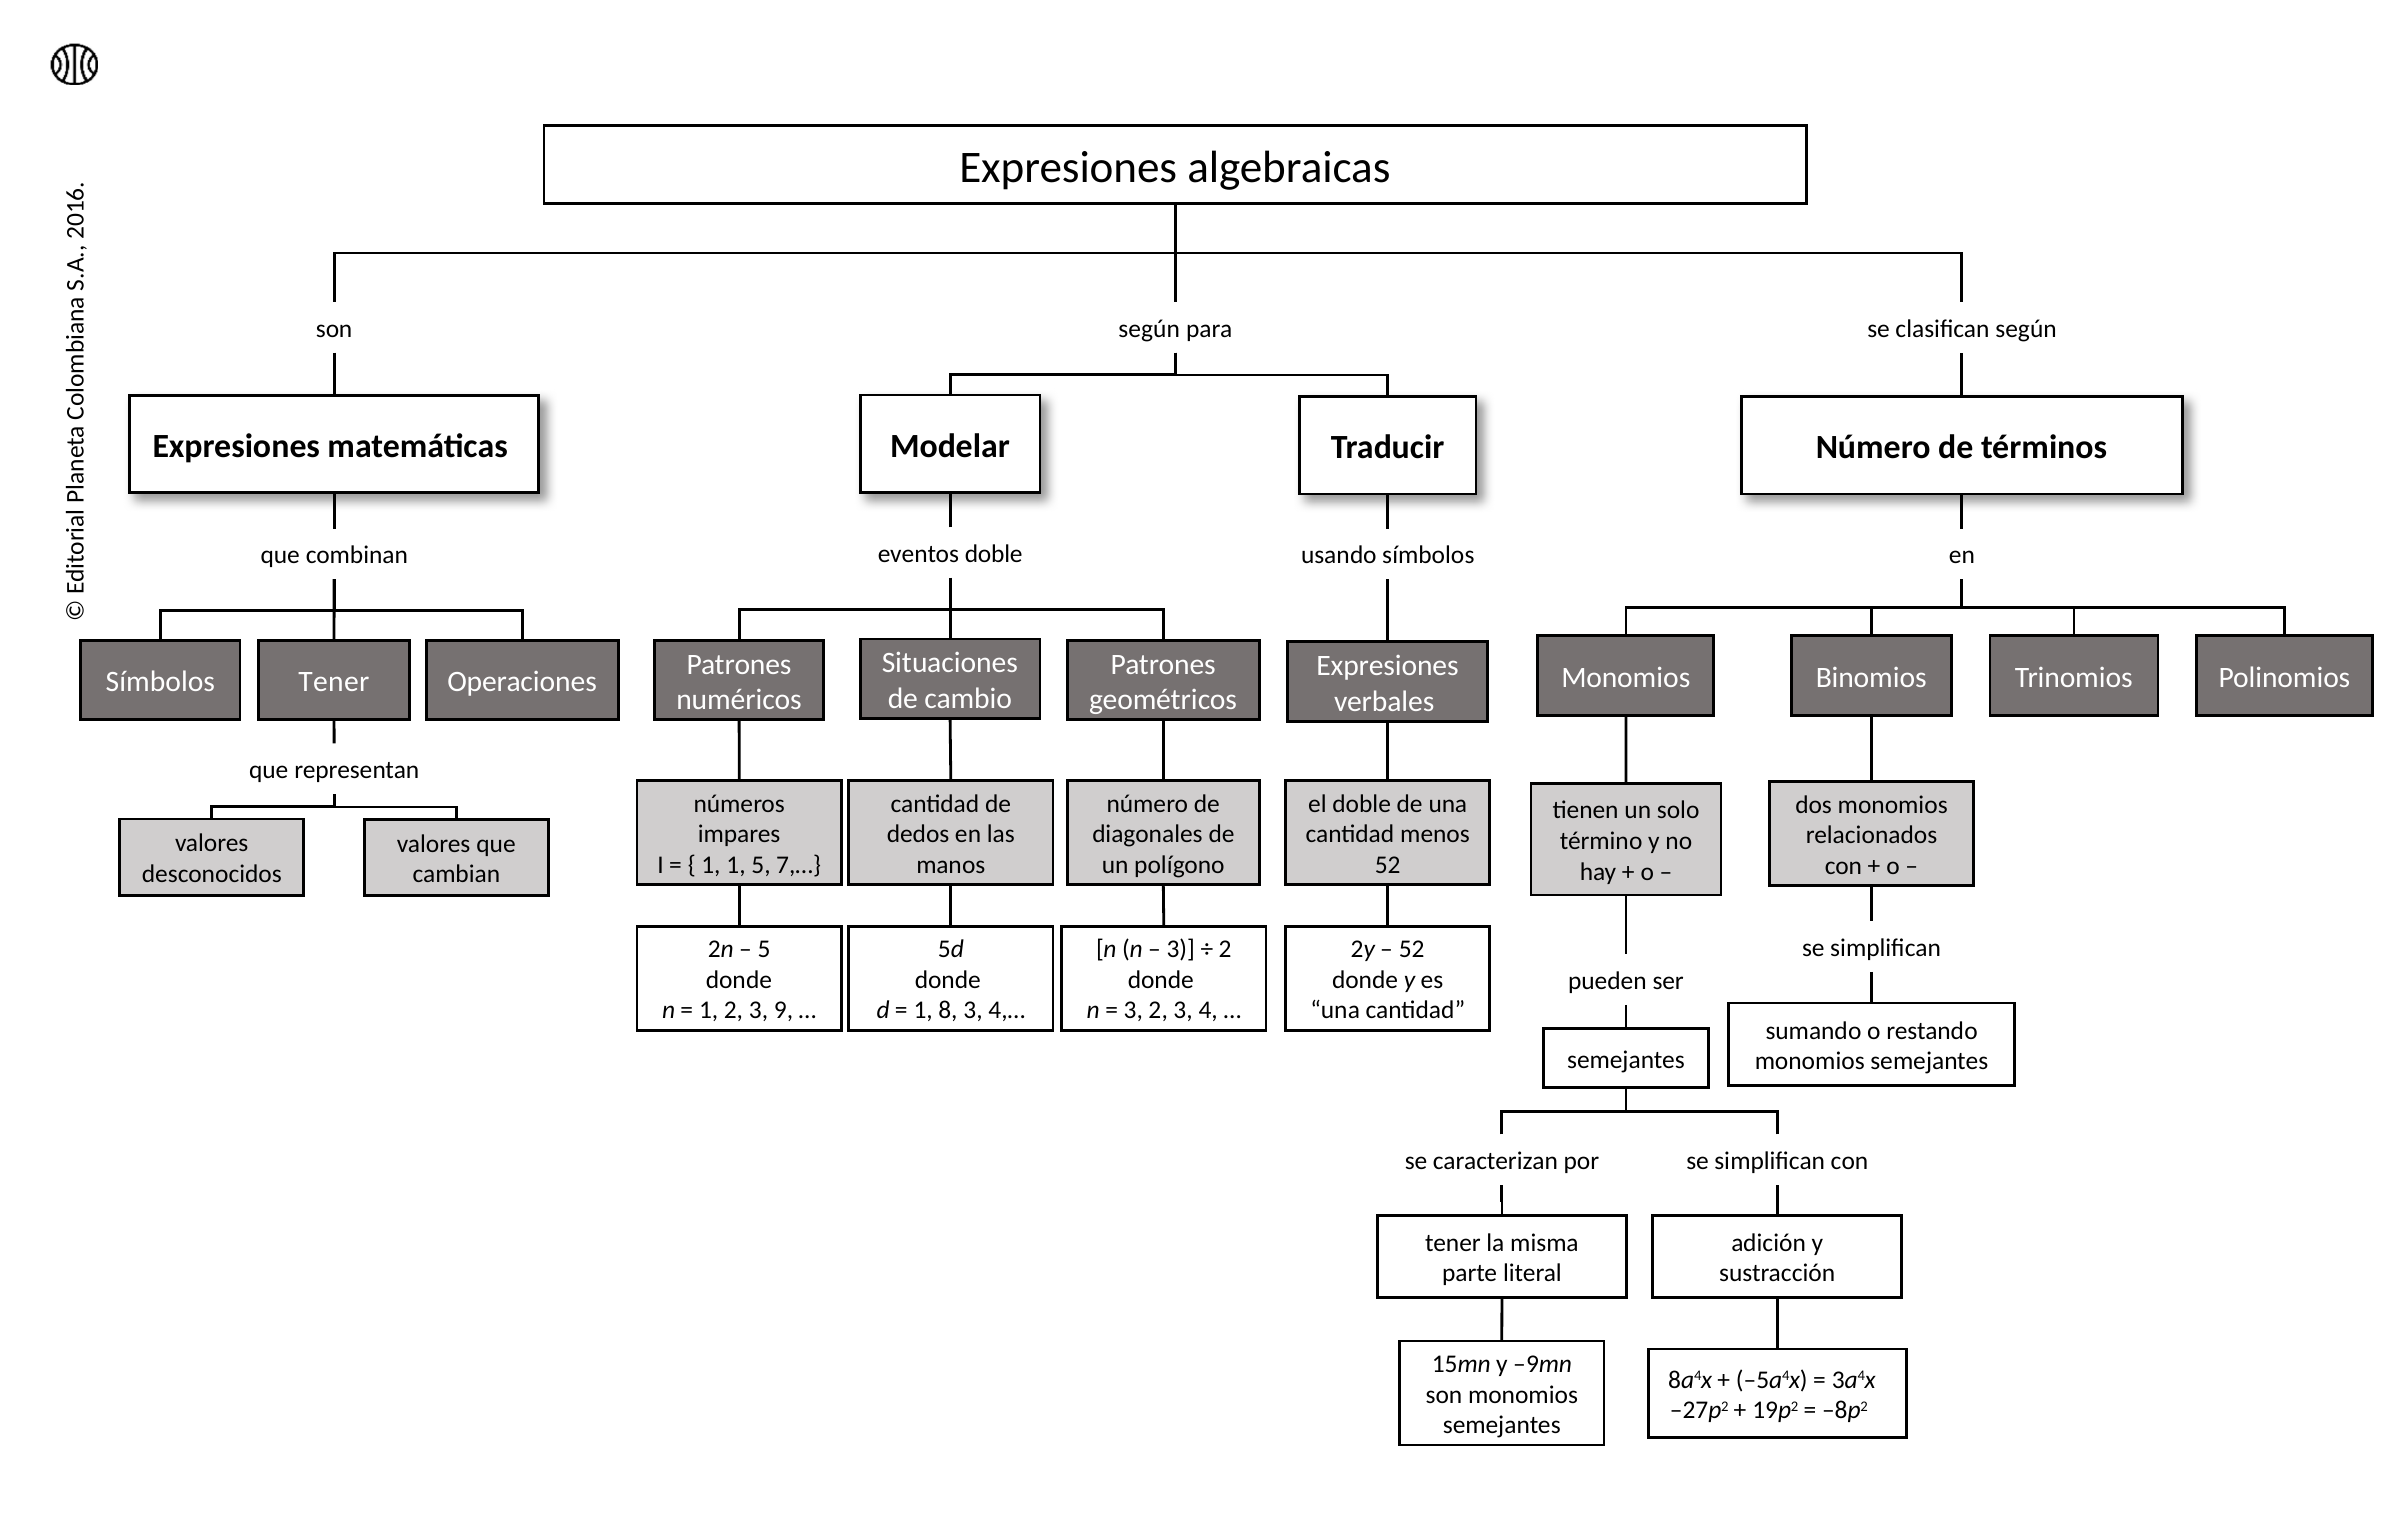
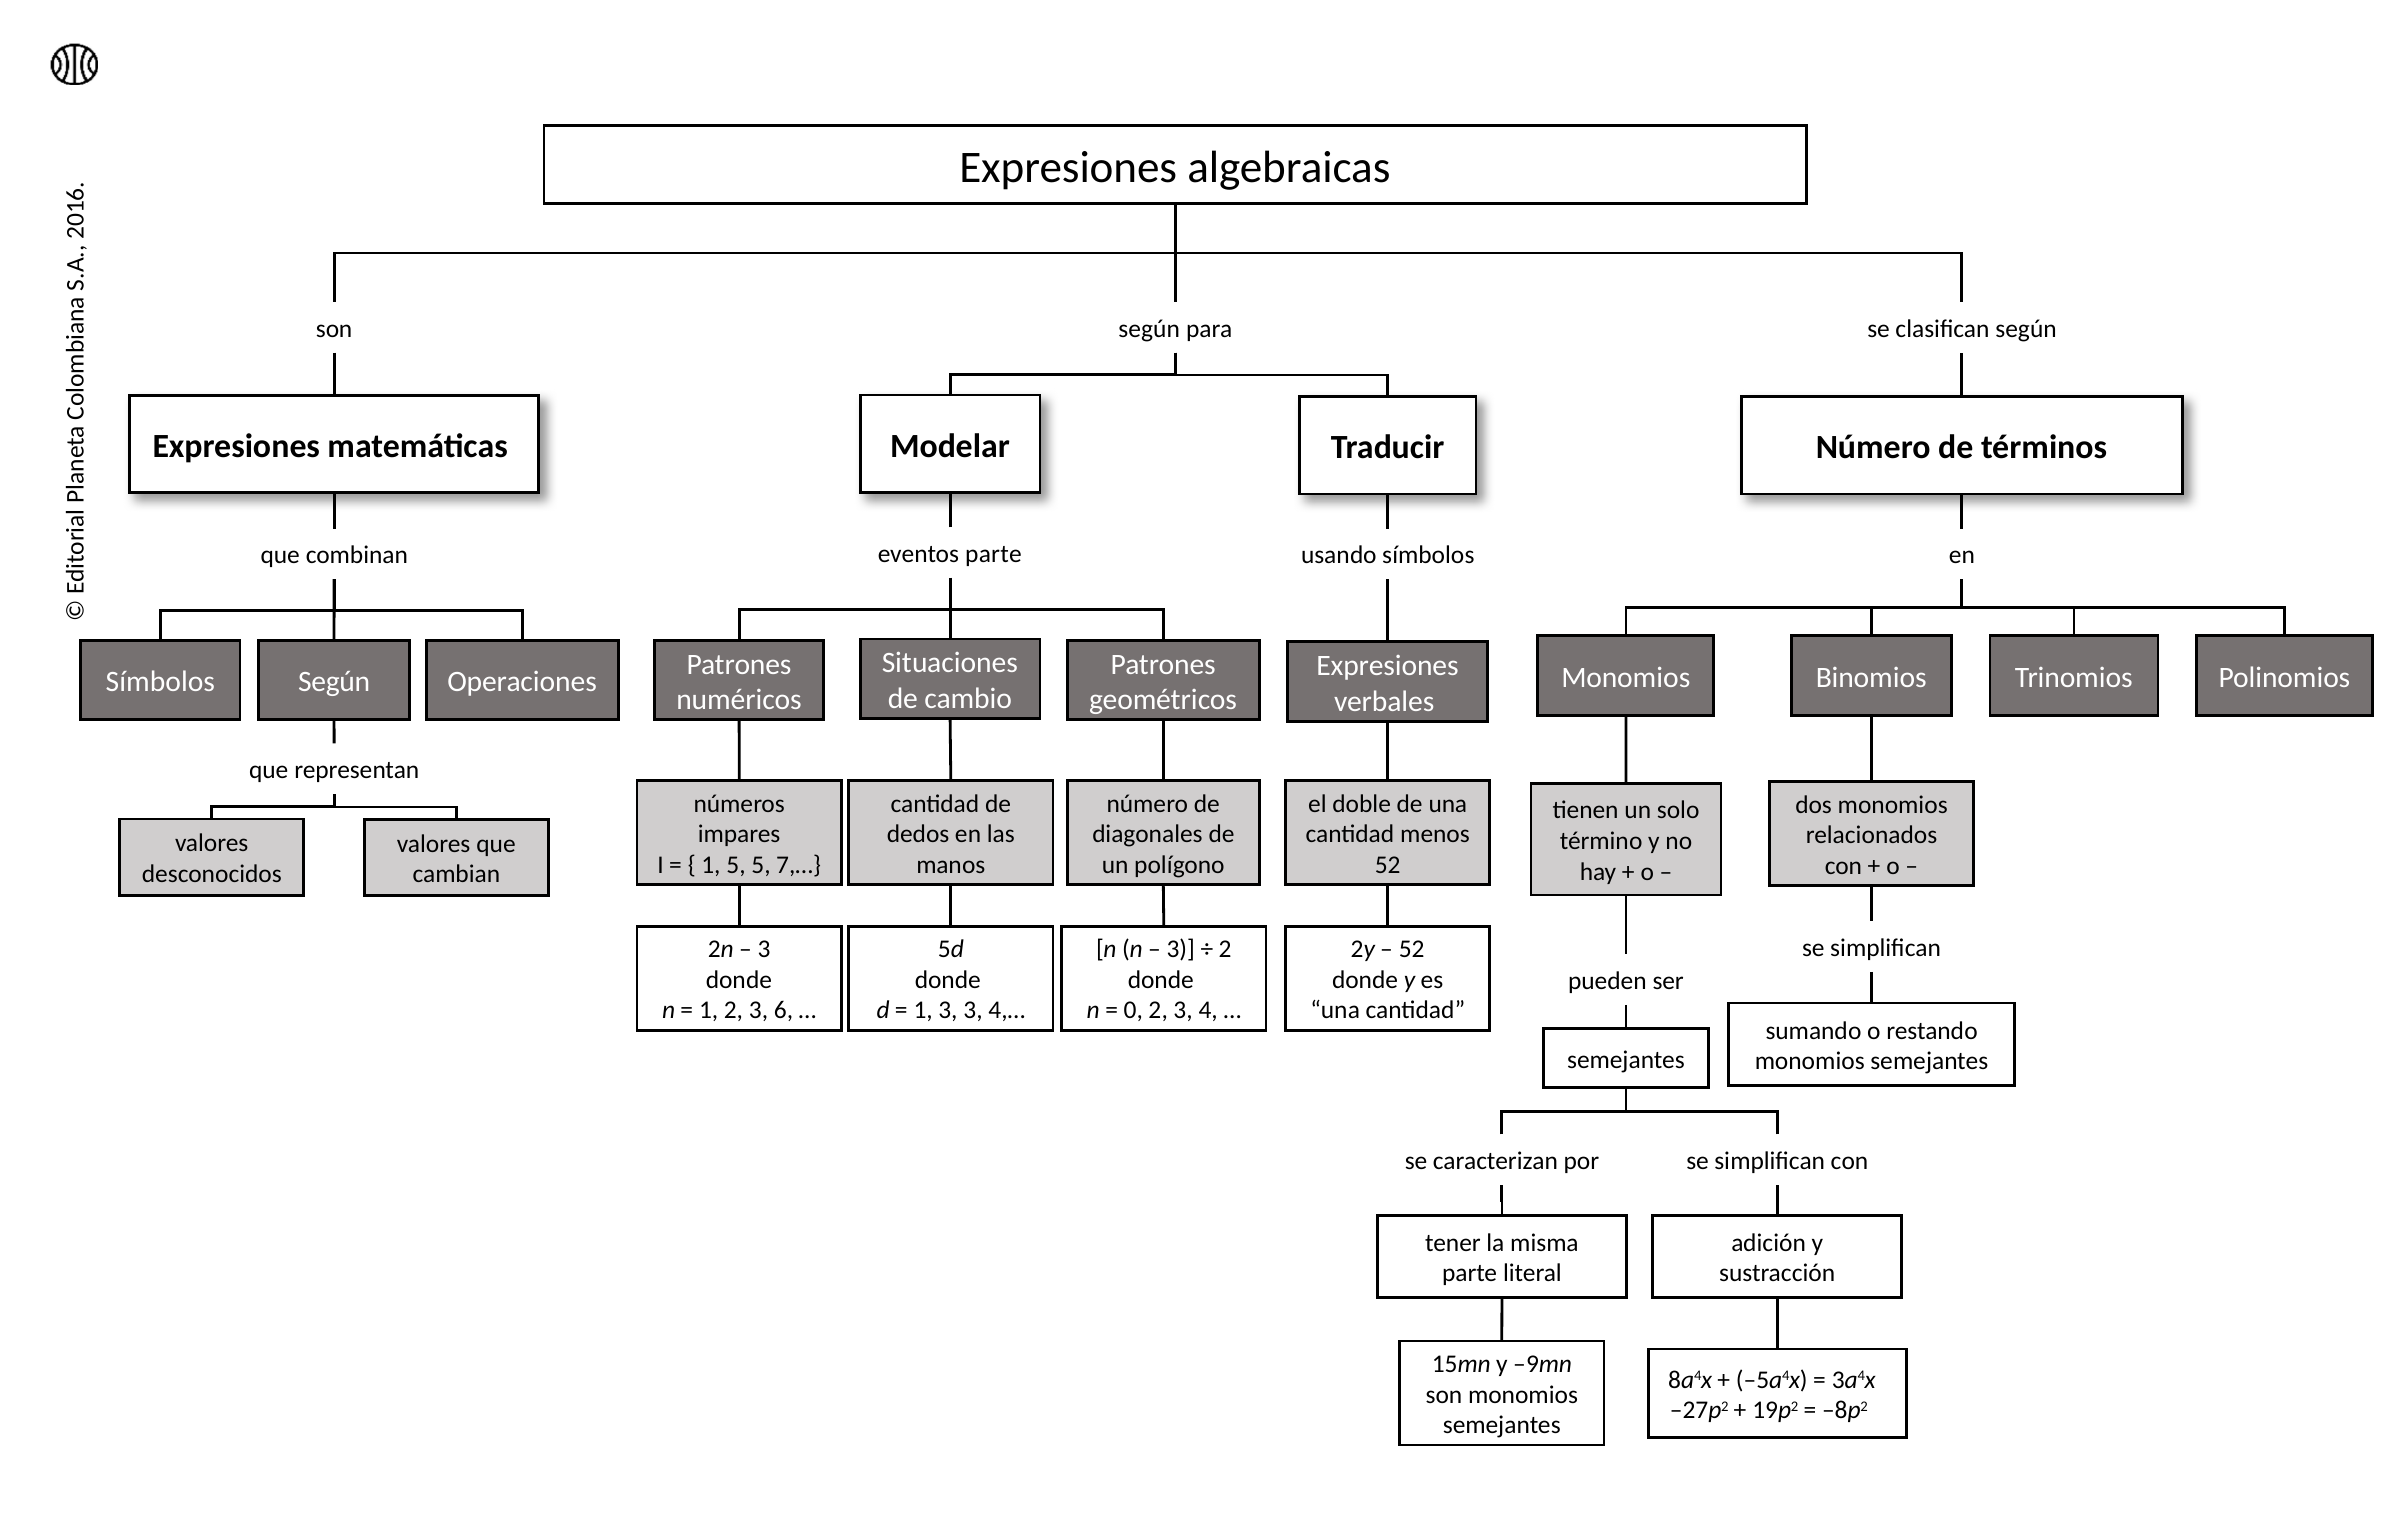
eventos doble: doble -> parte (993, 554)
Tener: Tener -> Según (334, 682)
1 1: 1 -> 5 (736, 865)
5: 5 -> 3 (764, 949)
3 9: 9 -> 6 (784, 1010)
1 8: 8 -> 3 (948, 1010)
3: 3 -> 0 (1133, 1010)
